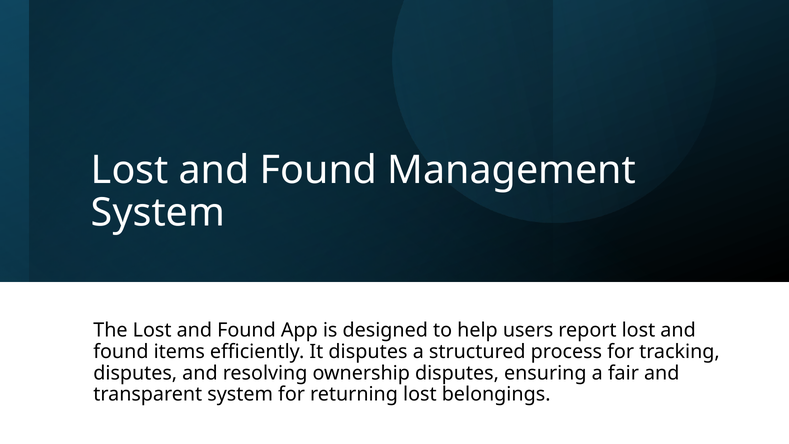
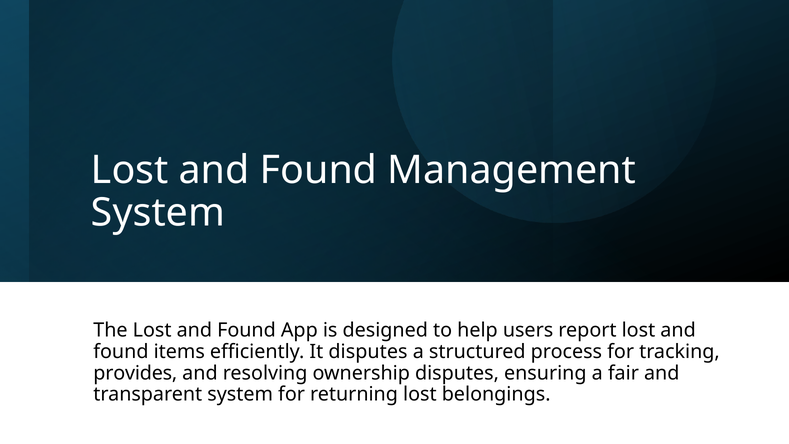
disputes: disputes -> provides (135, 373)
